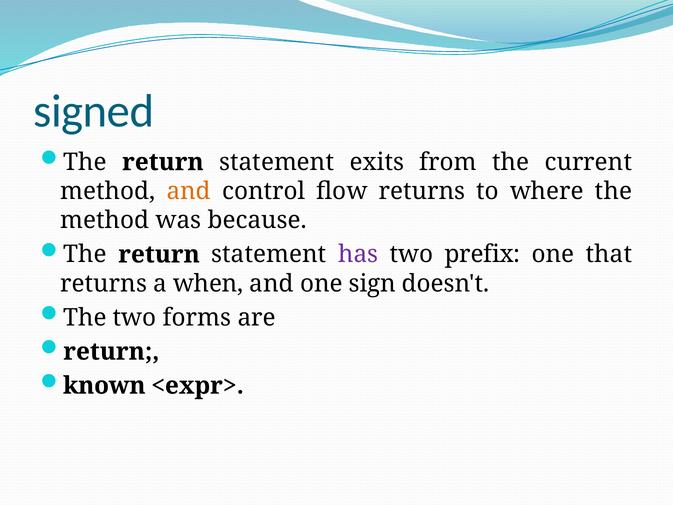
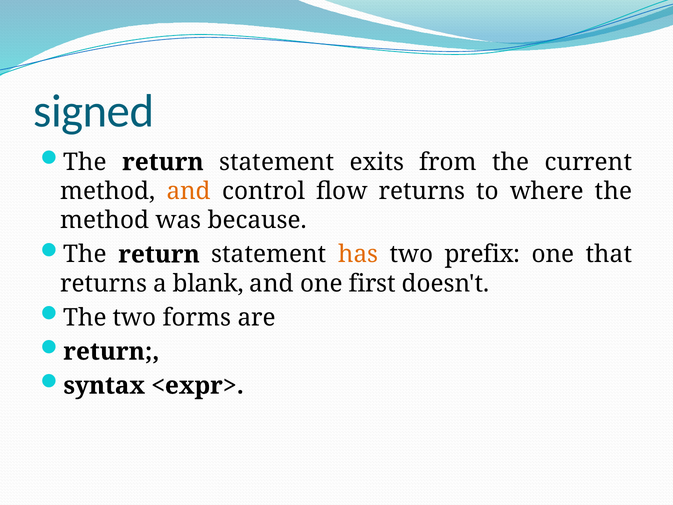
has colour: purple -> orange (358, 254)
when: when -> blank (208, 283)
sign: sign -> first (372, 283)
known: known -> syntax (104, 385)
